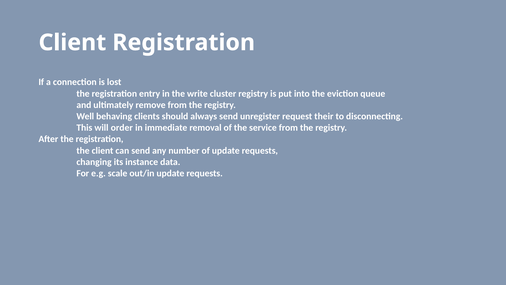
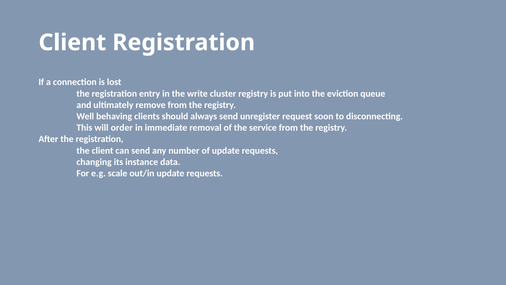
their: their -> soon (324, 116)
